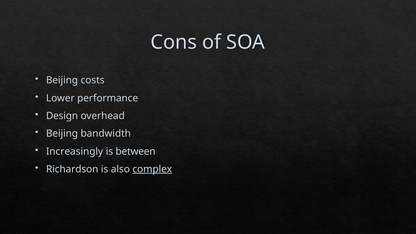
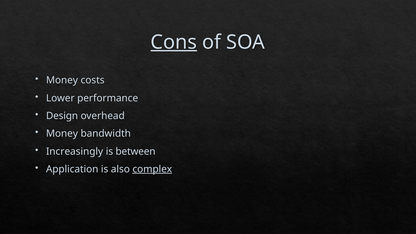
Cons underline: none -> present (174, 42)
Beijing: Beijing -> Money (62, 80)
Beijing: Beijing -> Money (62, 134)
Richardson: Richardson -> Application (72, 169)
